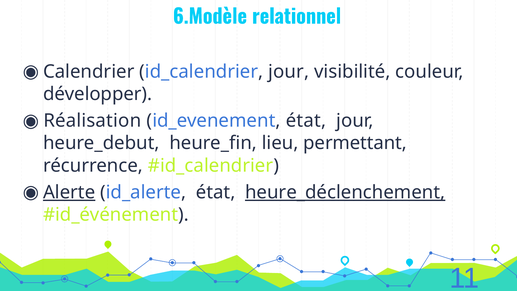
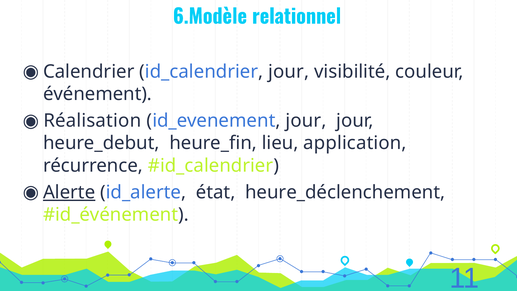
développer: développer -> événement (98, 94)
id_evenement état: état -> jour (306, 121)
permettant: permettant -> application (355, 143)
heure_déclenchement underline: present -> none (345, 192)
